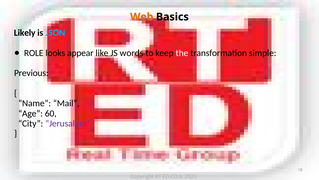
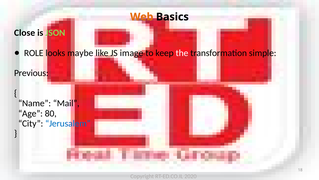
Likely: Likely -> Close (25, 33)
JSON colour: light blue -> light green (55, 33)
appear: appear -> maybe (80, 53)
words: words -> image (132, 53)
60: 60 -> 80 (51, 113)
Jerusalem colour: purple -> blue (68, 123)
